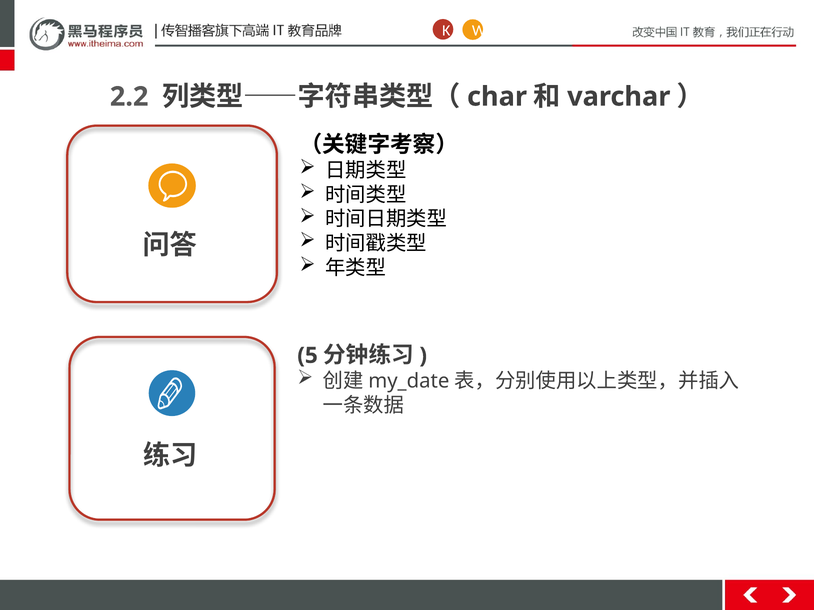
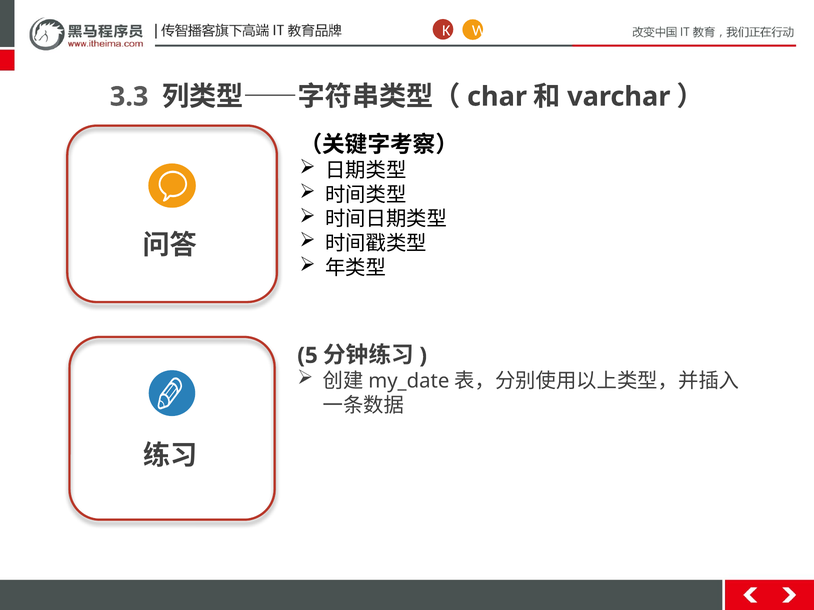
2.2: 2.2 -> 3.3 (129, 97)
